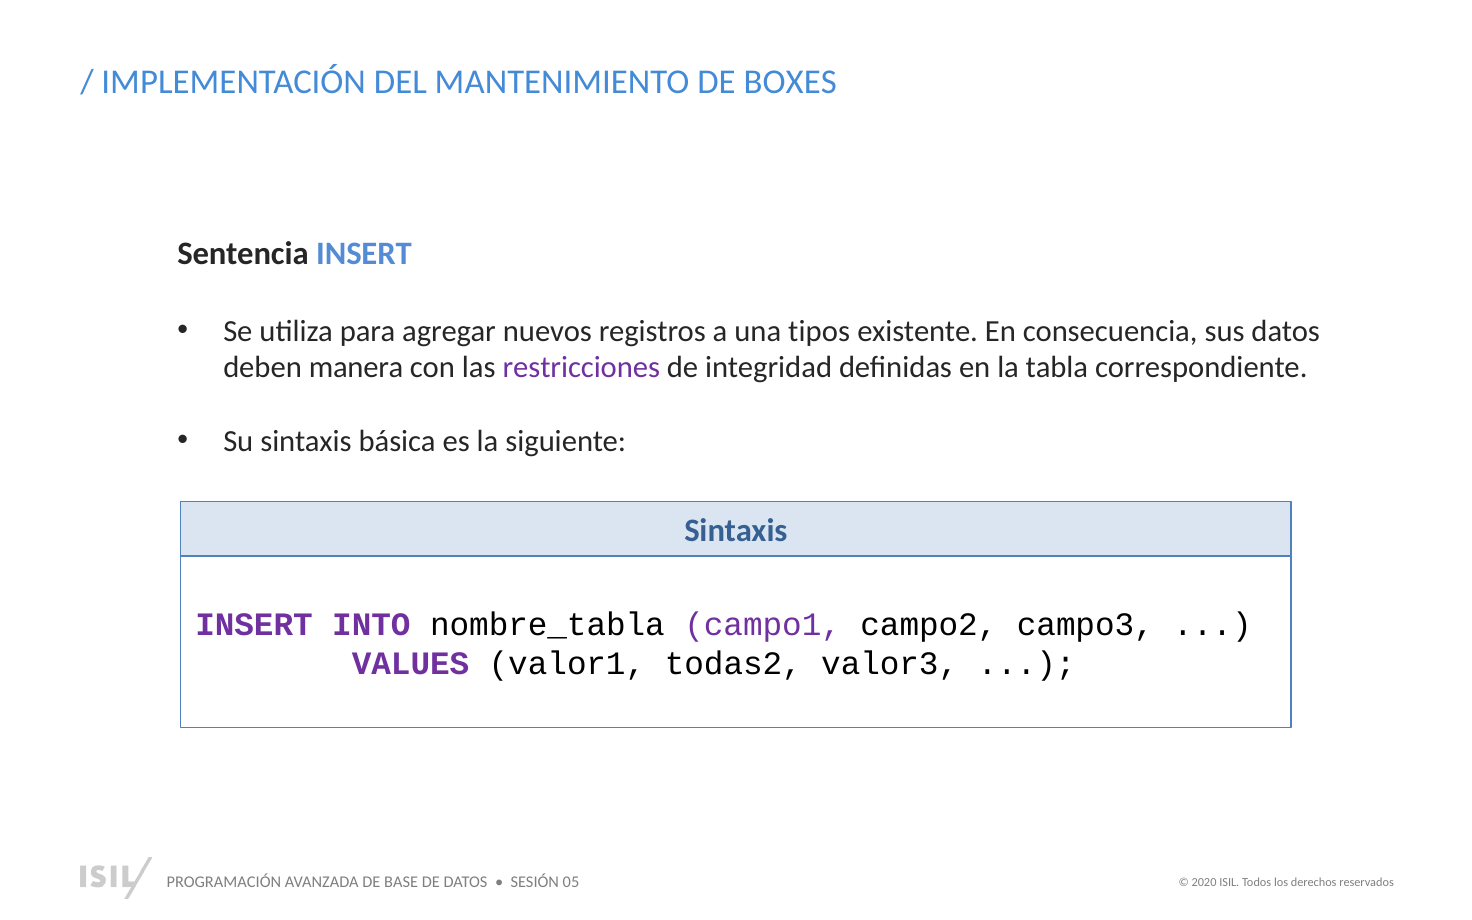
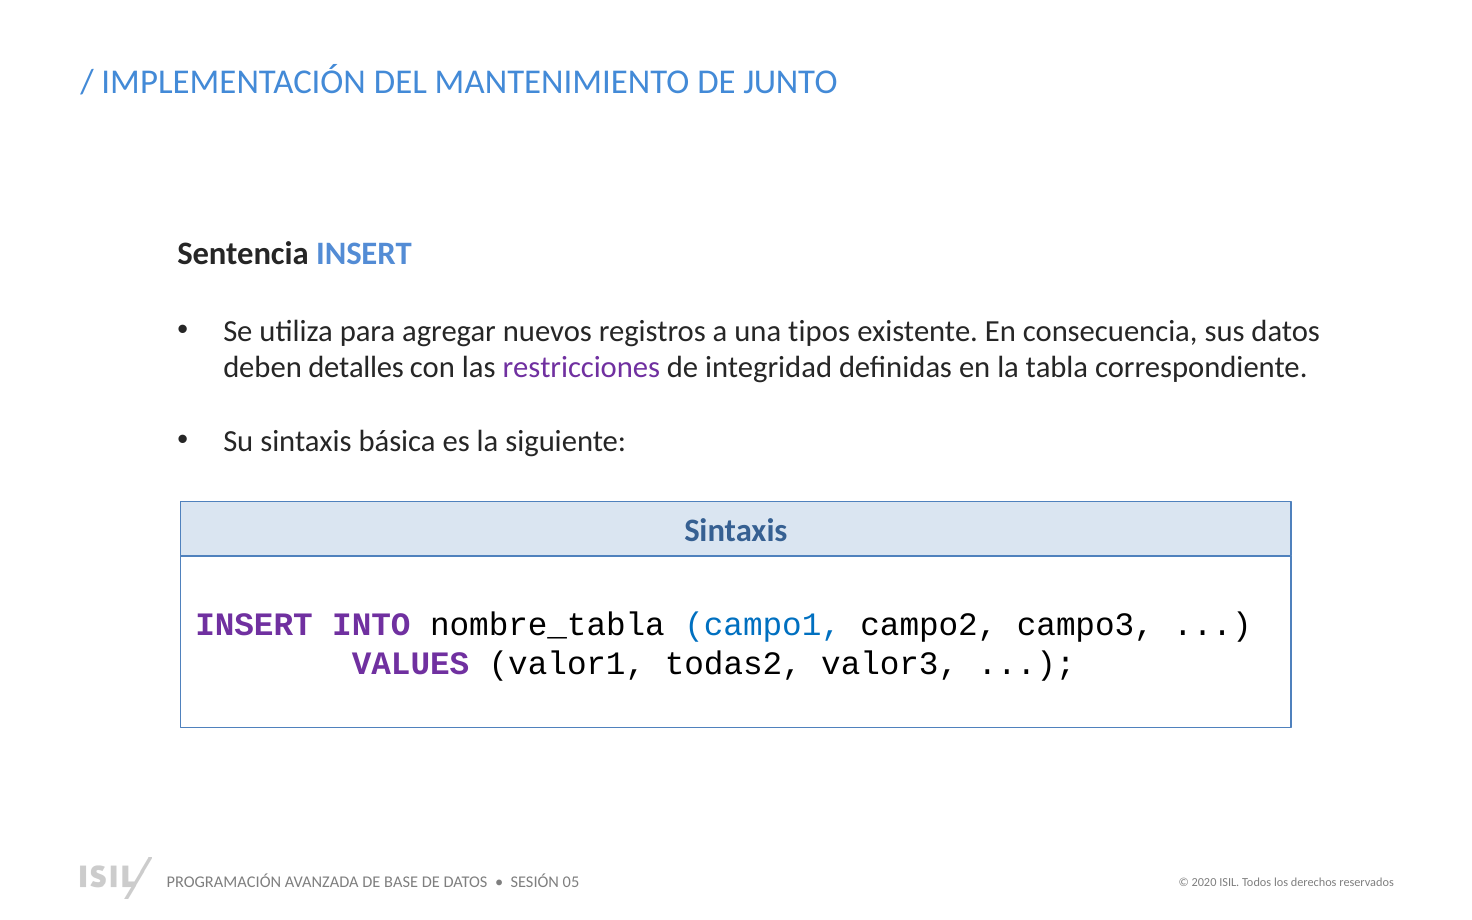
BOXES: BOXES -> JUNTO (790, 82)
manera: manera -> detalles (356, 368)
campo1 colour: purple -> blue (763, 624)
